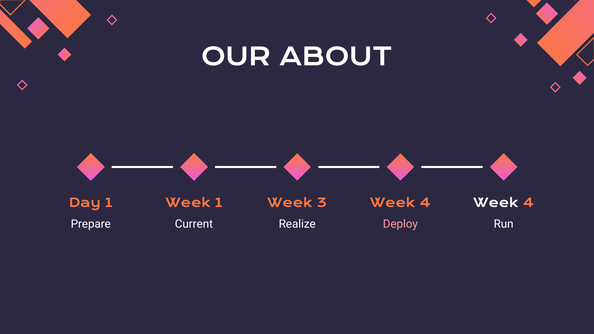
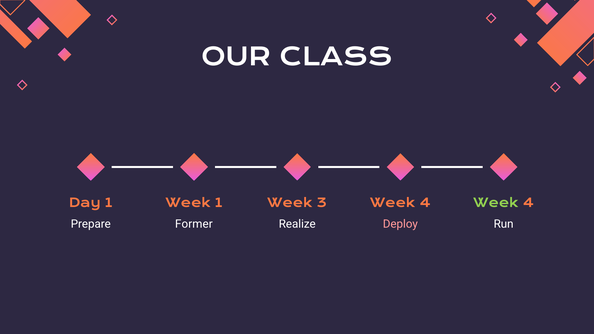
ABOUT: ABOUT -> CLASS (336, 57)
Week colour: white -> light green (496, 203)
Current: Current -> Former (194, 224)
